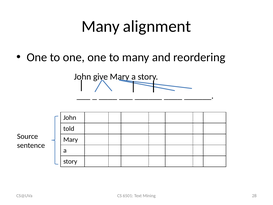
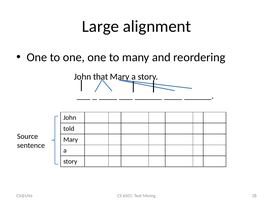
Many: Many -> Large (100, 26)
give: give -> that (101, 77)
